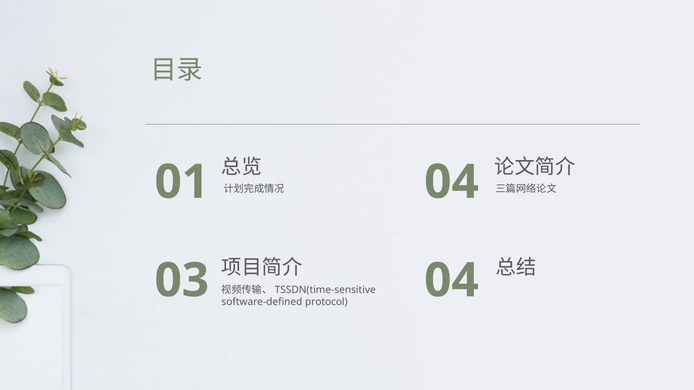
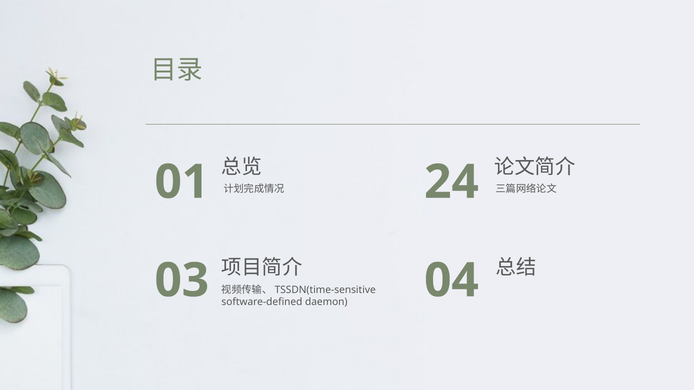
04: 04 -> 24 (451, 182)
protocol: protocol -> daemon (326, 302)
